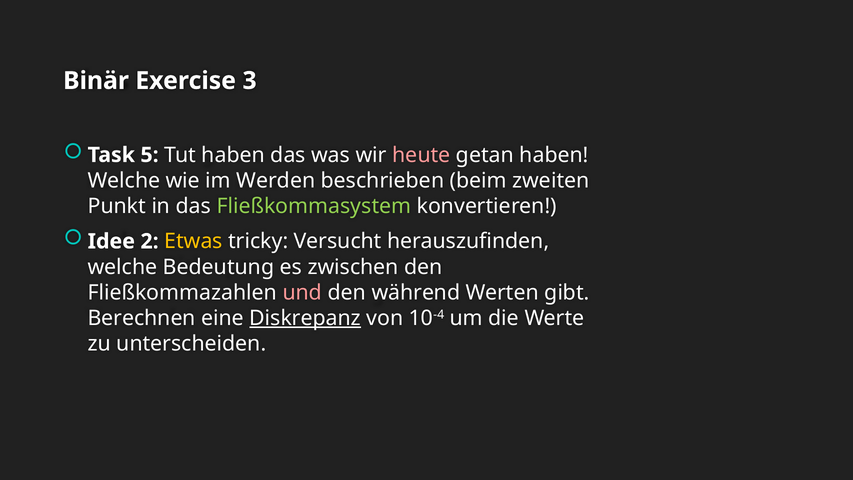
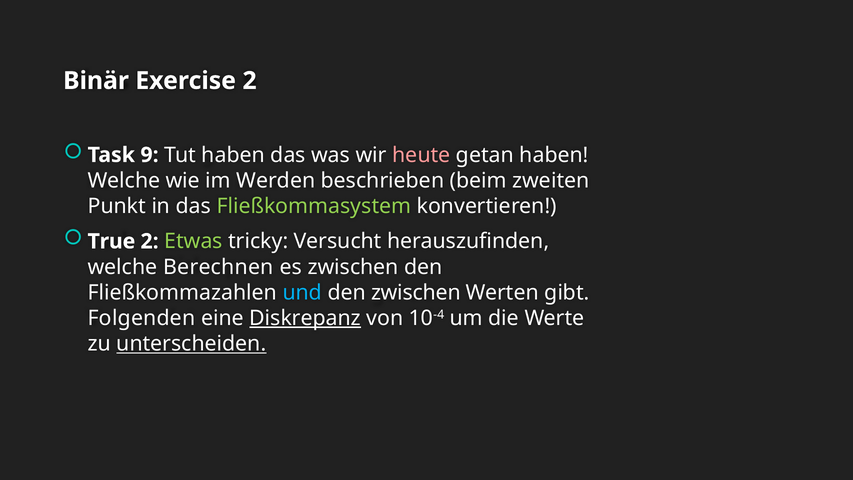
Exercise 3: 3 -> 2 (250, 81)
5: 5 -> 9 (150, 155)
Idee: Idee -> True (111, 241)
Etwas colour: yellow -> light green (193, 241)
Bedeutung: Bedeutung -> Berechnen (218, 267)
und colour: pink -> light blue (302, 292)
den während: während -> zwischen (416, 292)
Berechnen: Berechnen -> Folgenden (142, 318)
unterscheiden underline: none -> present (191, 344)
